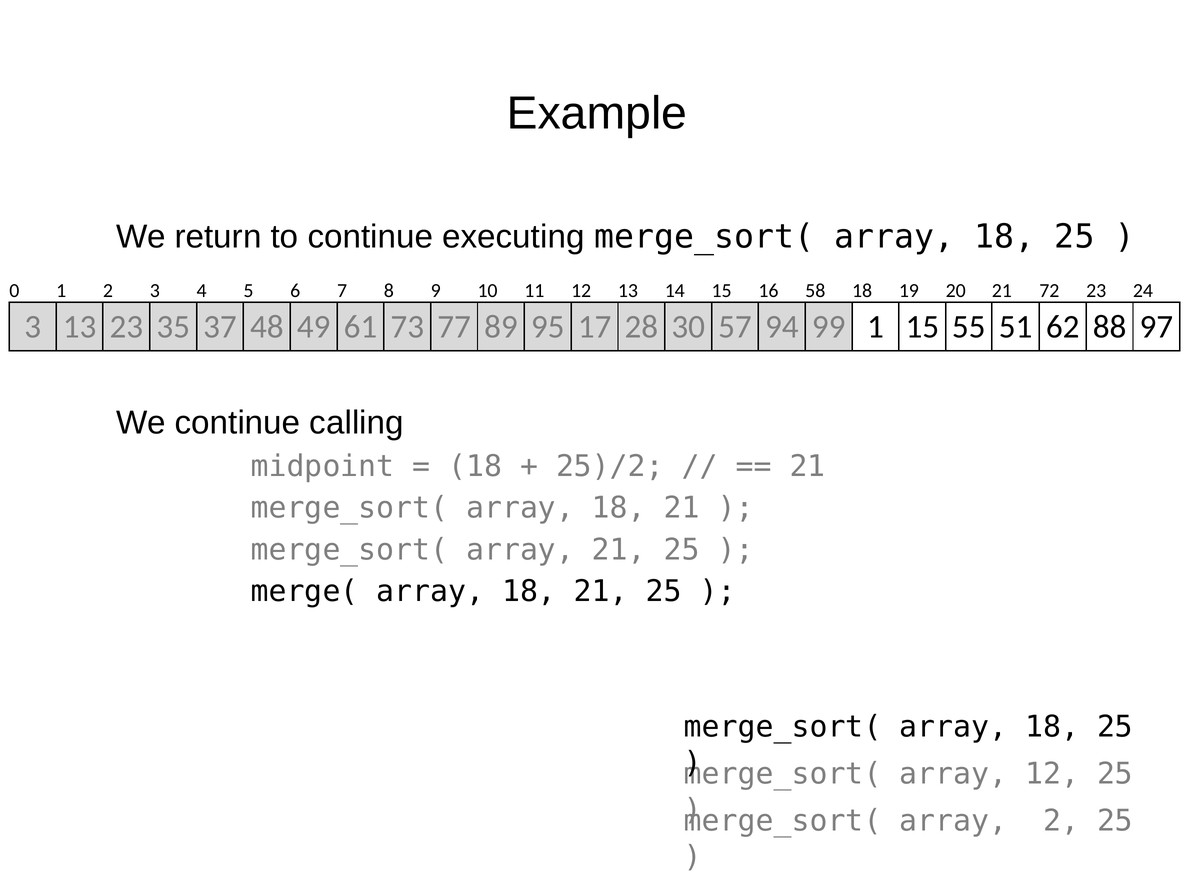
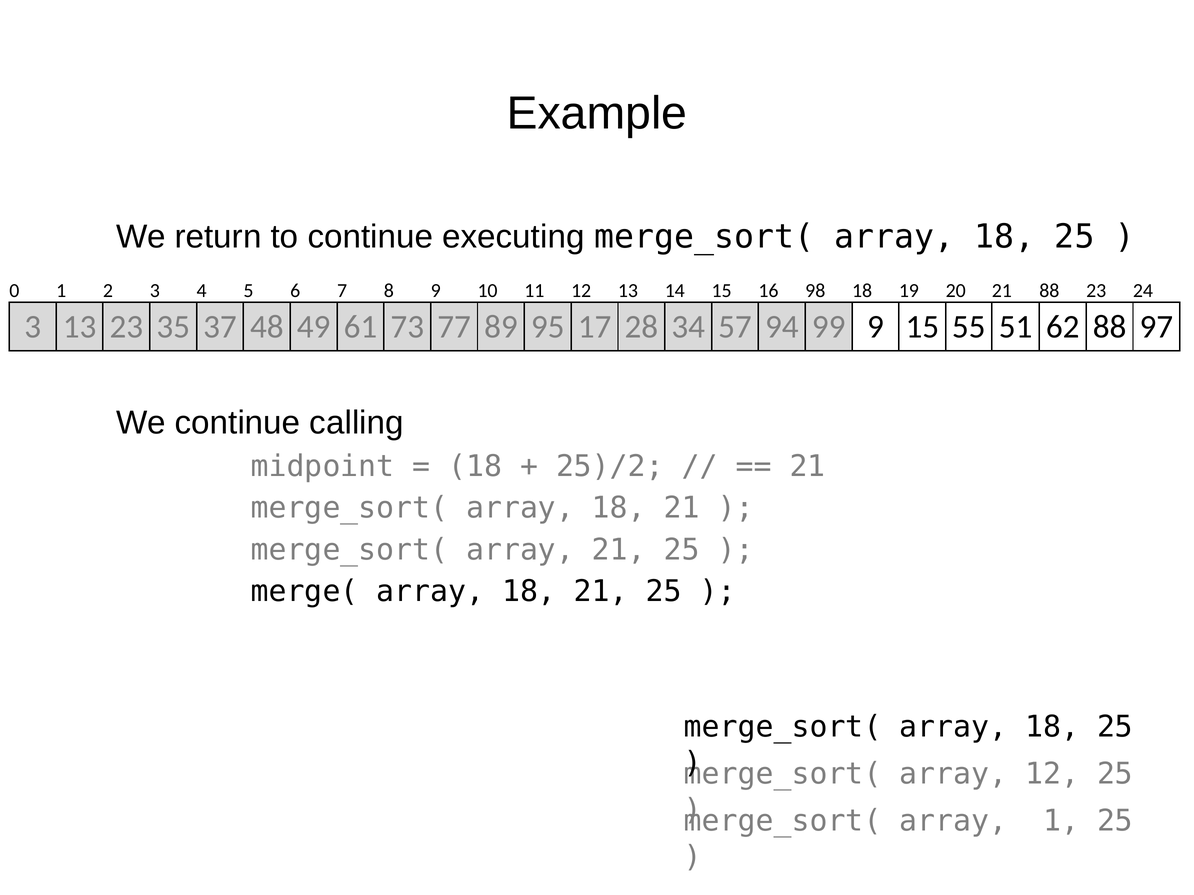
58: 58 -> 98 (815, 291)
21 72: 72 -> 88 (1049, 291)
30: 30 -> 34 (688, 327)
99 1: 1 -> 9 (876, 327)
array 2: 2 -> 1 (1061, 821)
